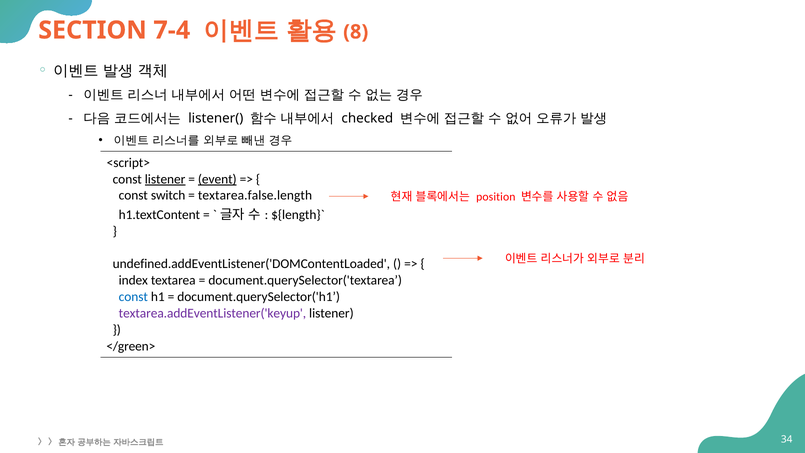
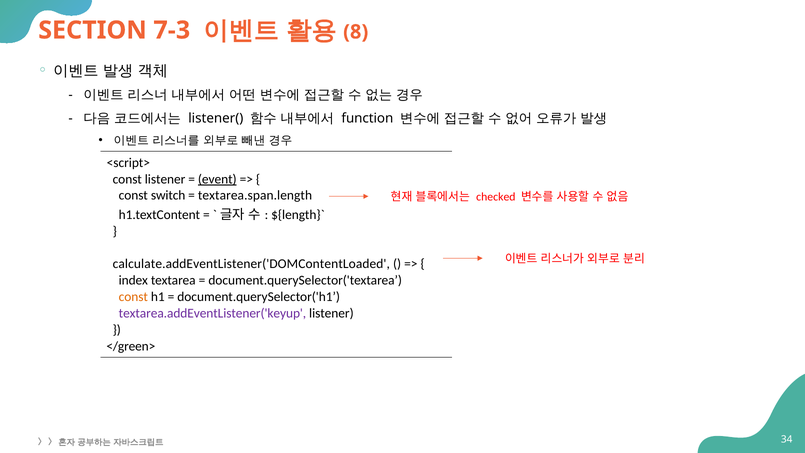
7-4: 7-4 -> 7-3 (172, 30)
checked: checked -> function (367, 118)
listener underline: present -> none (165, 179)
textarea.false.length: textarea.false.length -> textarea.span.length (255, 195)
position: position -> checked (496, 197)
undefined.addEventListener('DOMContentLoaded: undefined.addEventListener('DOMContentLoaded -> calculate.addEventListener('DOMContentLoaded (251, 264)
const colour: blue -> orange (133, 297)
